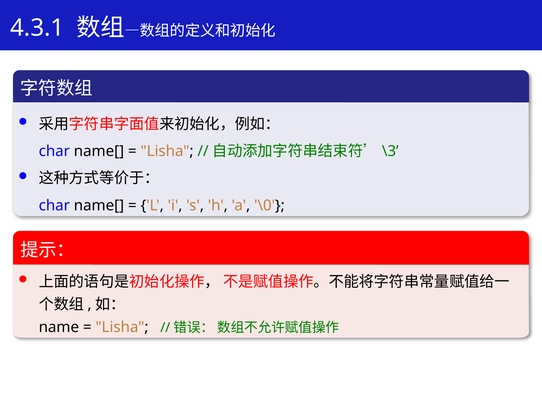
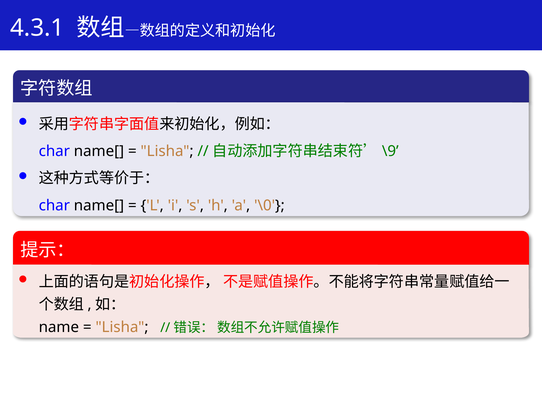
\3: \3 -> \9 (390, 151)
